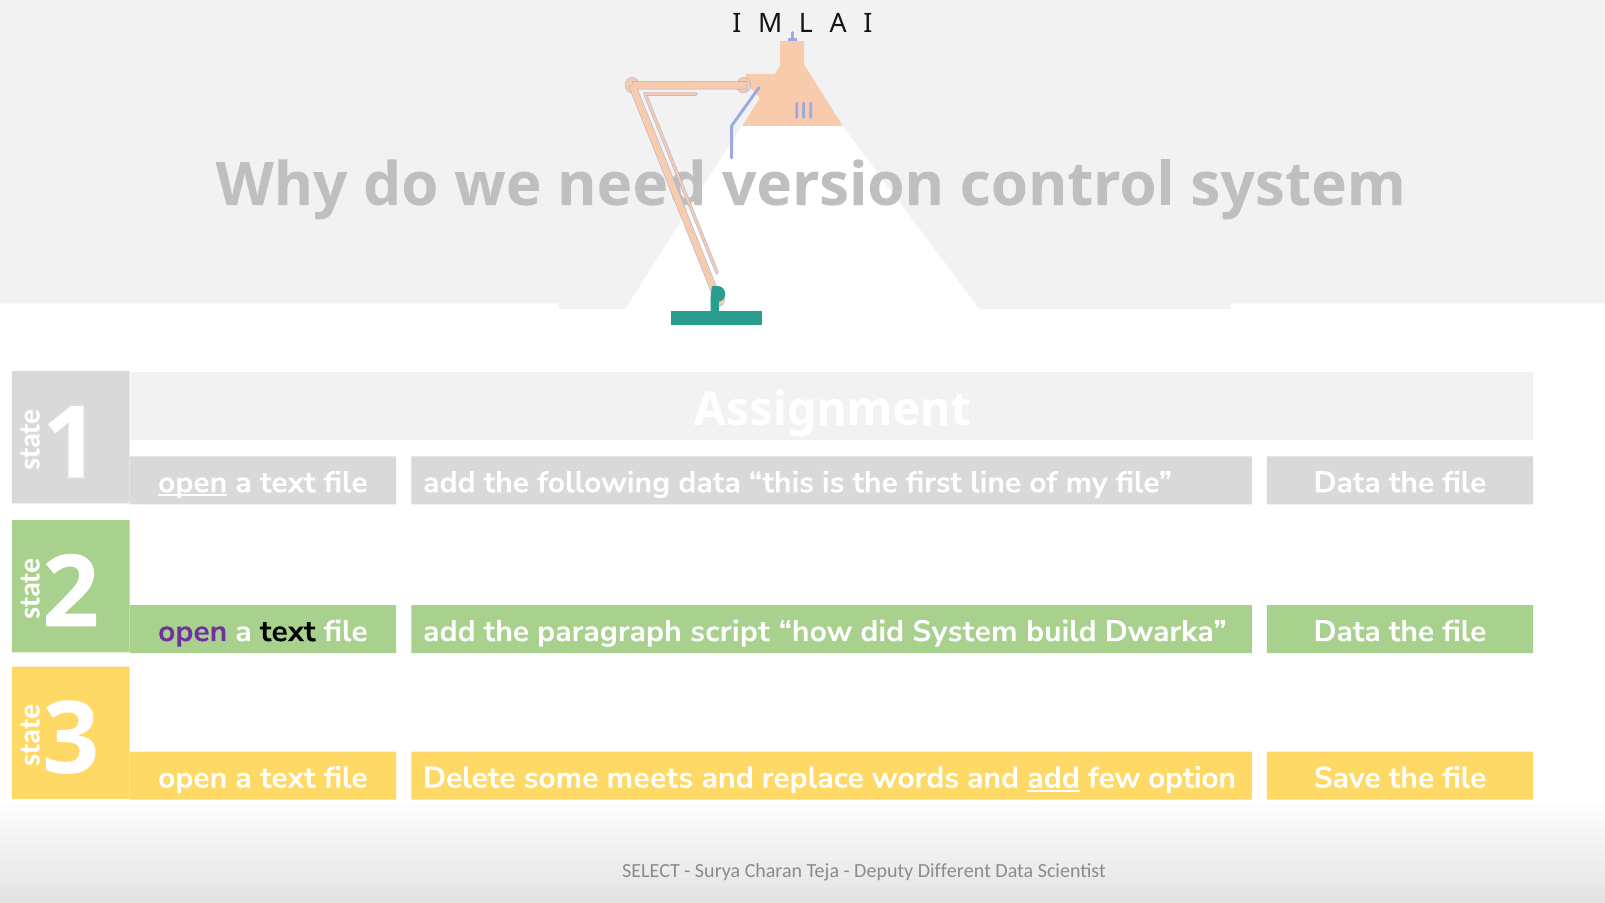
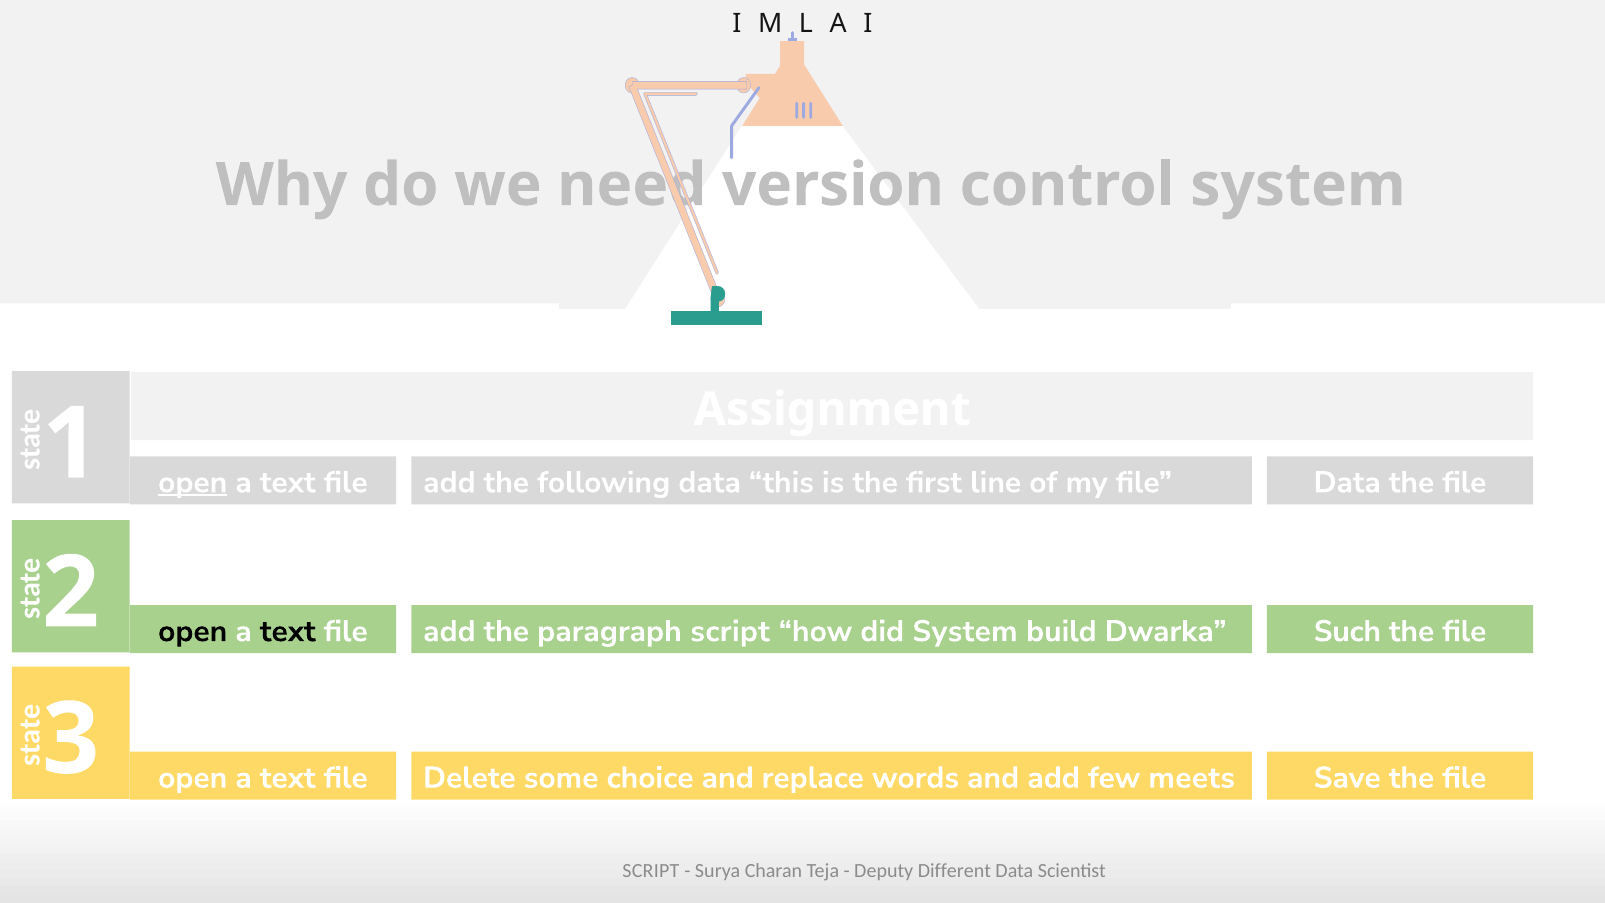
open colour: purple -> black (193, 631)
Dwarka Data: Data -> Such (1347, 631)
meets: meets -> choice (650, 778)
add underline: present -> none (1054, 778)
option: option -> meets (1192, 778)
SELECT: SELECT -> SCRIPT (651, 871)
